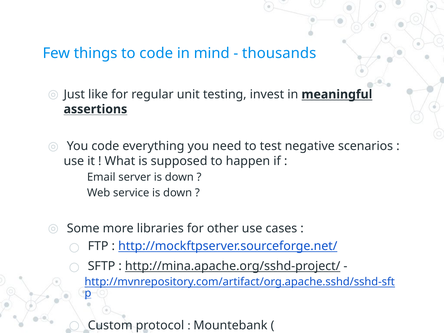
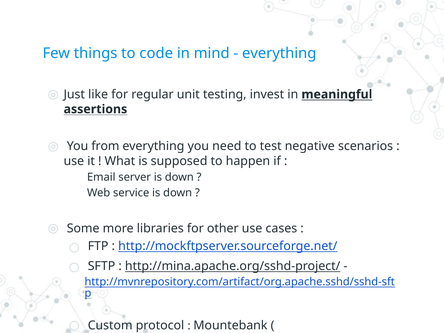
thousands: thousands -> everything (279, 53)
You code: code -> from (105, 146)
